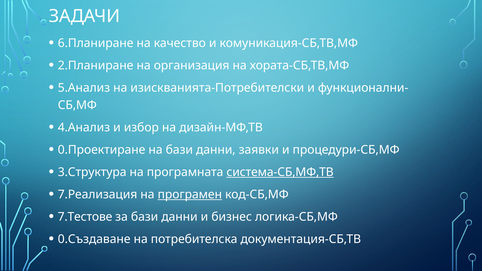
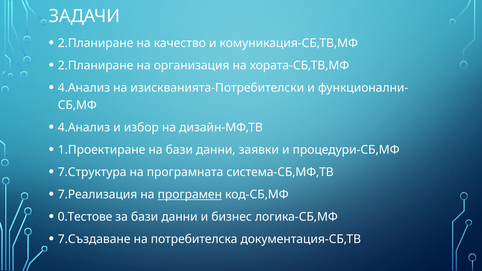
6.Планиране: 6.Планиране -> 2.Планиране (96, 43)
5.Анализ: 5.Анализ -> 4.Анализ (84, 88)
0.Проектиране: 0.Проектиране -> 1.Проектиране (102, 150)
3.Структура: 3.Структура -> 7.Структура (92, 172)
система-СБ,МФ,ТВ underline: present -> none (280, 172)
7.Тестове: 7.Тестове -> 0.Тестове (85, 217)
0.Създаване: 0.Създаване -> 7.Създаване (94, 239)
